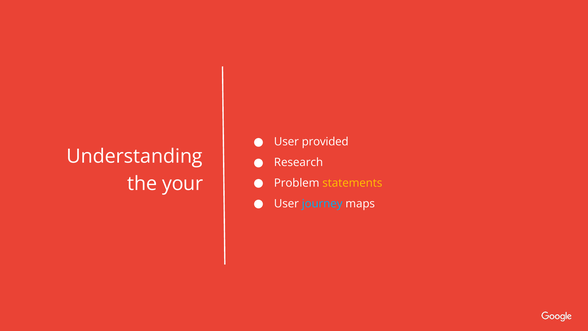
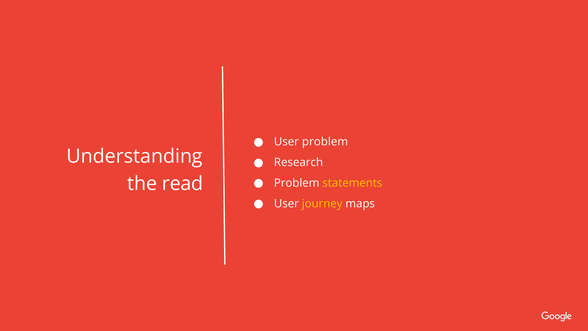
User provided: provided -> problem (325, 142)
your: your -> read (183, 183)
journey colour: light blue -> yellow (322, 203)
